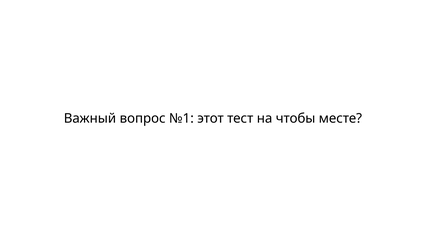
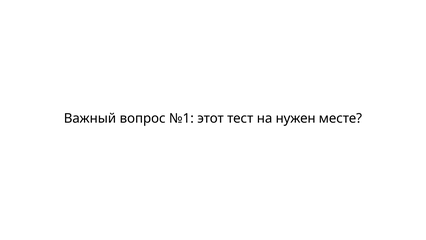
чтобы: чтобы -> нужен (296, 118)
